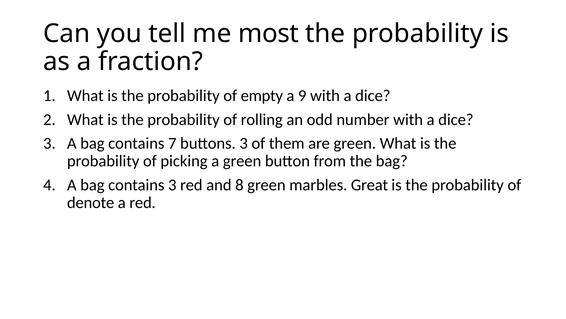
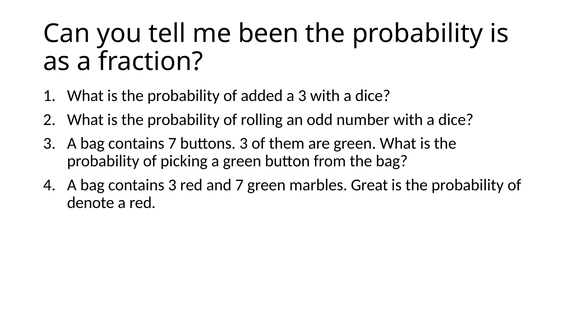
most: most -> been (269, 34)
empty: empty -> added (262, 96)
a 9: 9 -> 3 (302, 96)
and 8: 8 -> 7 (239, 185)
